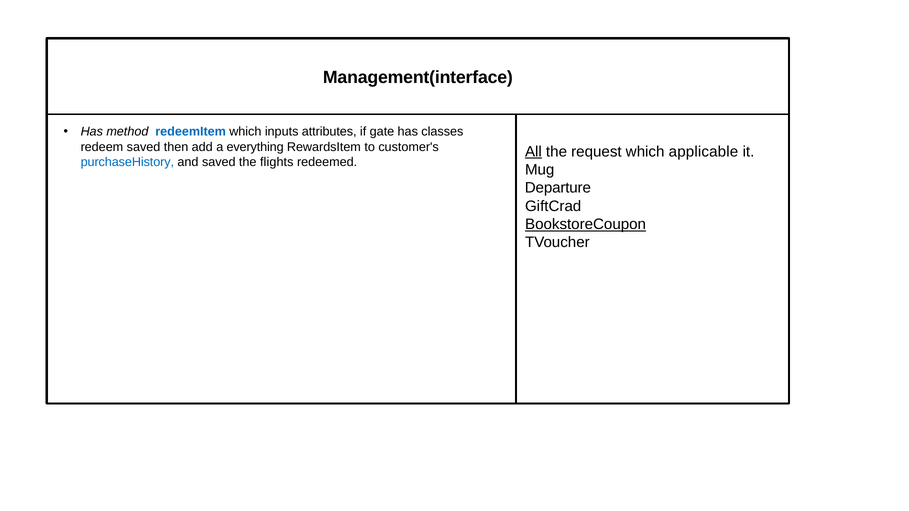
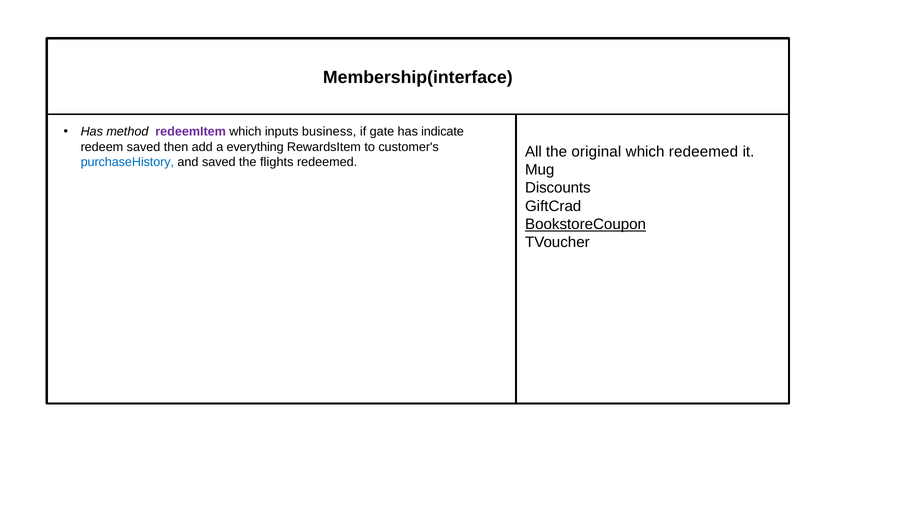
Management(interface: Management(interface -> Membership(interface (418, 78)
redeemItem colour: blue -> purple (191, 132)
attributes: attributes -> business (329, 132)
classes: classes -> indicate (442, 132)
All underline: present -> none (533, 152)
request: request -> original (596, 152)
which applicable: applicable -> redeemed (703, 152)
Departure: Departure -> Discounts (558, 188)
